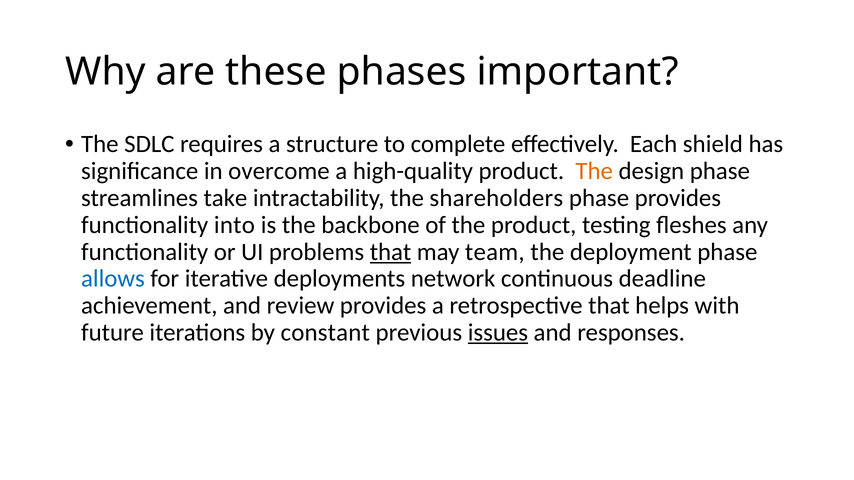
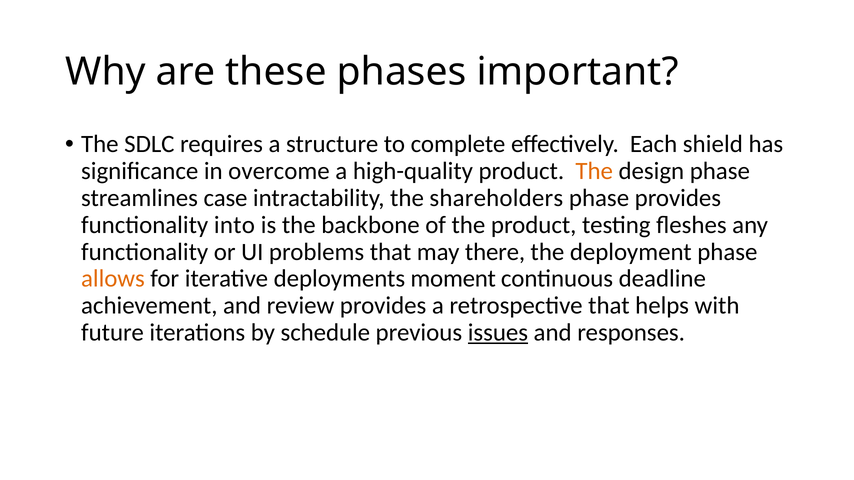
take: take -> case (226, 198)
that underline: present -> none (391, 252)
team: team -> there (495, 252)
allows colour: blue -> orange (113, 279)
network: network -> moment (453, 279)
constant: constant -> schedule (325, 333)
